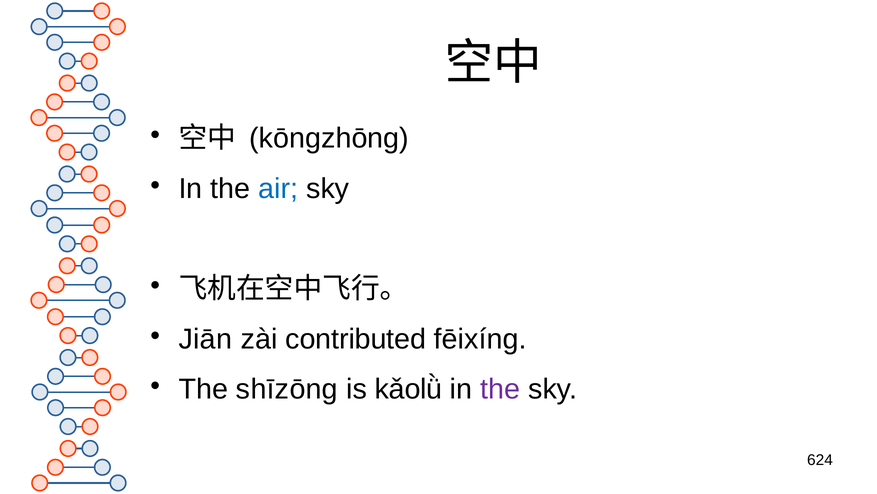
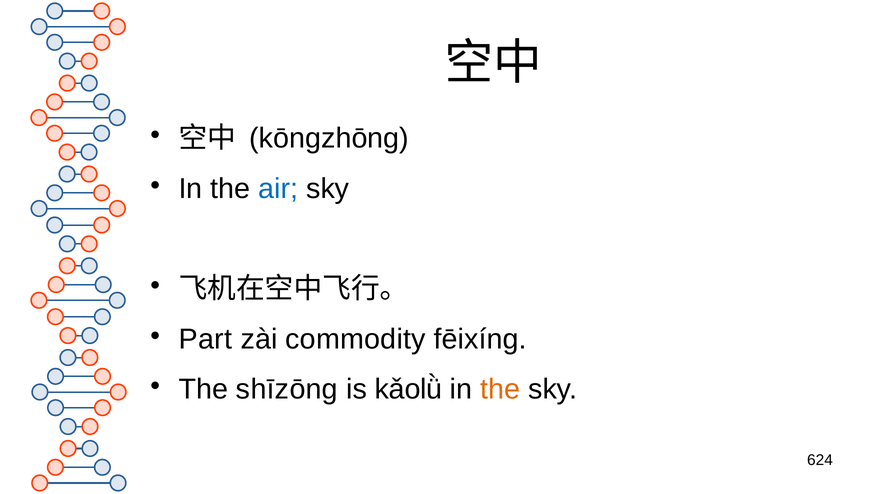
Jiān: Jiān -> Part (205, 339)
contributed: contributed -> commodity (356, 339)
the colour: purple -> orange (500, 389)
